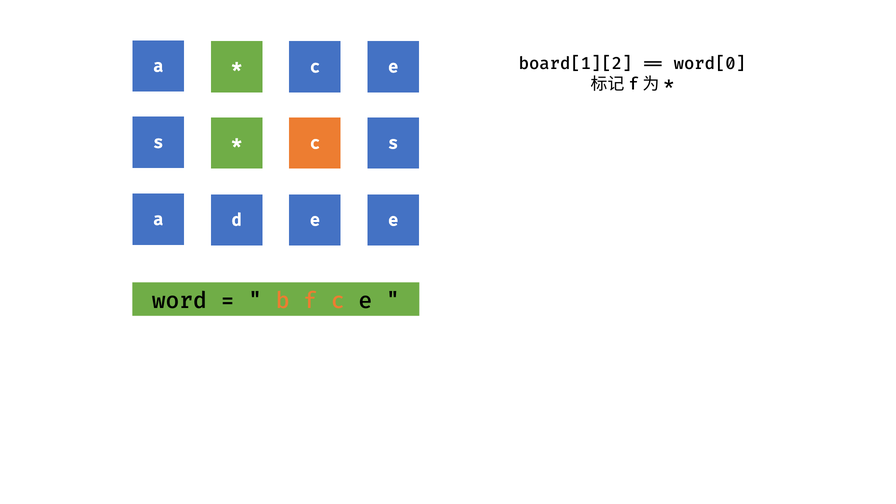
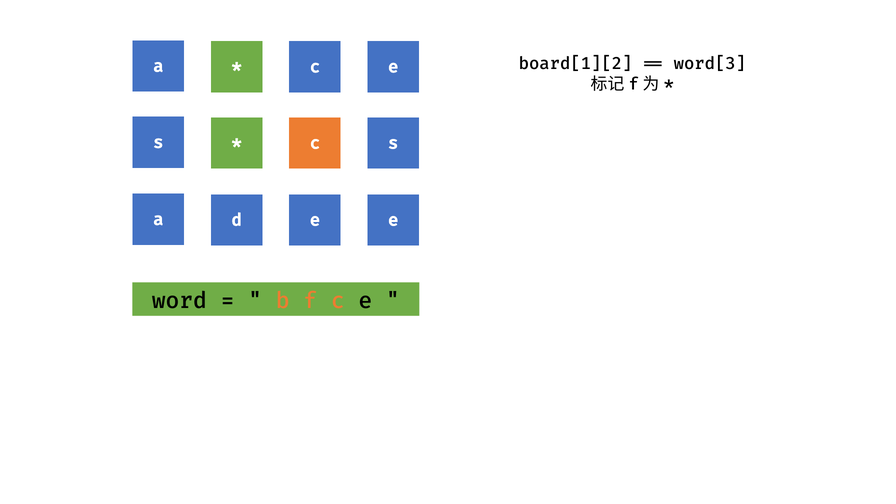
word[0: word[0 -> word[3 (710, 64)
